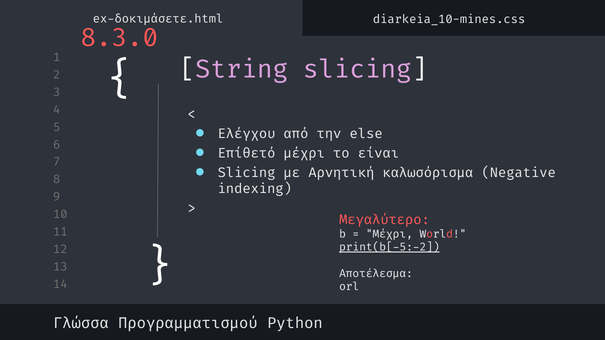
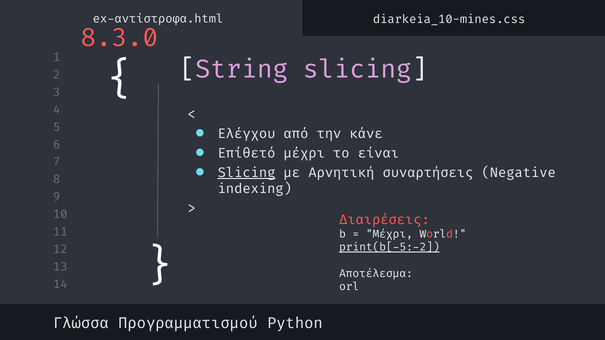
ex-δοκιμάσετε.html: ex-δοκιμάσετε.html -> ex-αντίστροφα.html (158, 19)
else: else -> κάνε (366, 134)
Slicing underline: none -> present (247, 173)
καλωσόρισμα: καλωσόρισμα -> συναρτήσεις (428, 173)
Μεγαλύτερο: Μεγαλύτερο -> Διαιρέσεις (385, 220)
